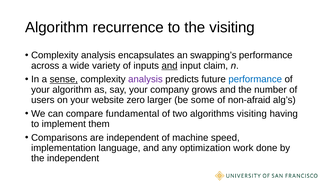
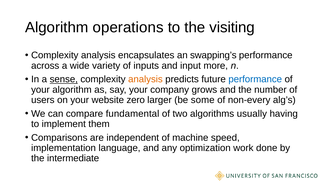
recurrence: recurrence -> operations (128, 28)
and underline: present -> none (170, 66)
claim: claim -> more (216, 66)
analysis colour: purple -> orange (145, 80)
non-afraid: non-afraid -> non-every (249, 100)
algorithms visiting: visiting -> usually (252, 114)
the independent: independent -> intermediate (73, 159)
